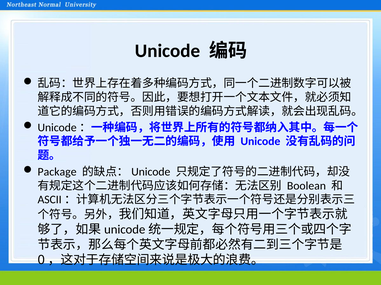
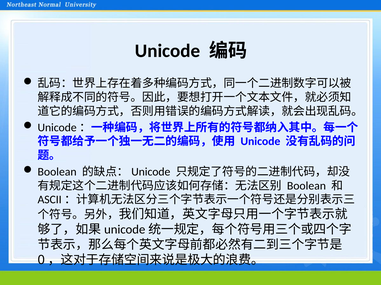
Package: Package -> Boolean (57, 172)
